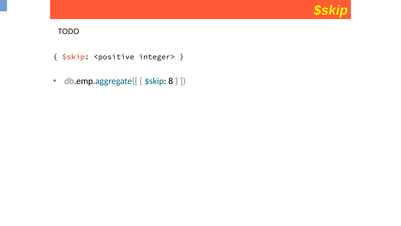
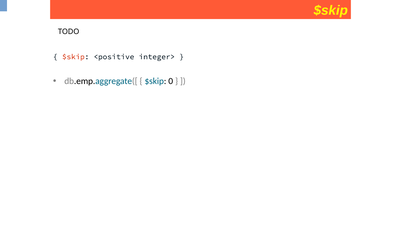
8: 8 -> 0 (171, 81)
